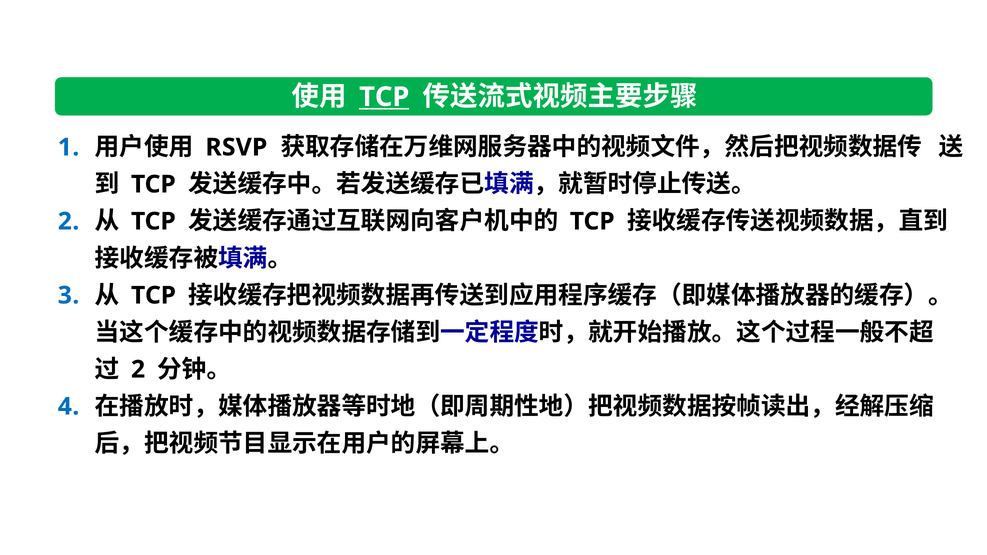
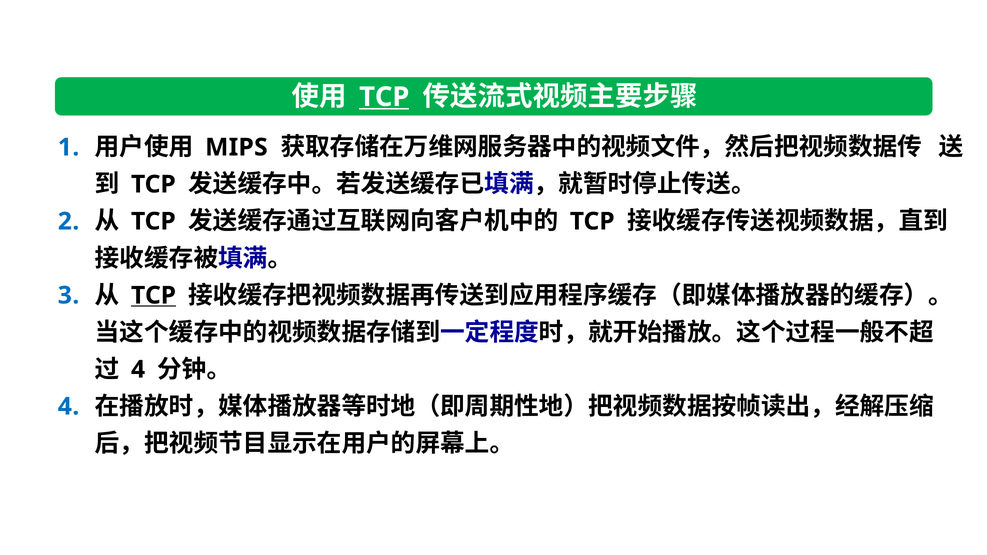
RSVP: RSVP -> MIPS (236, 147)
TCP underline: none -> present (153, 295)
2: 2 -> 4 (138, 370)
